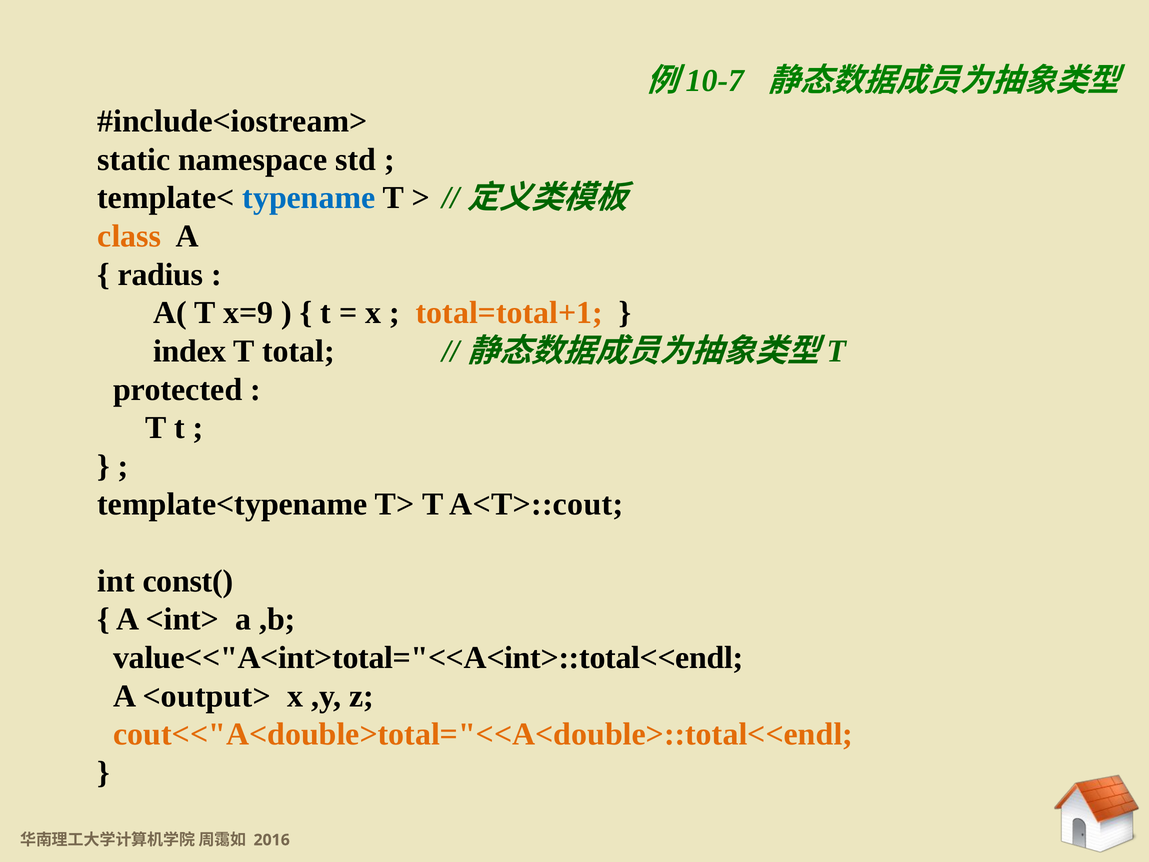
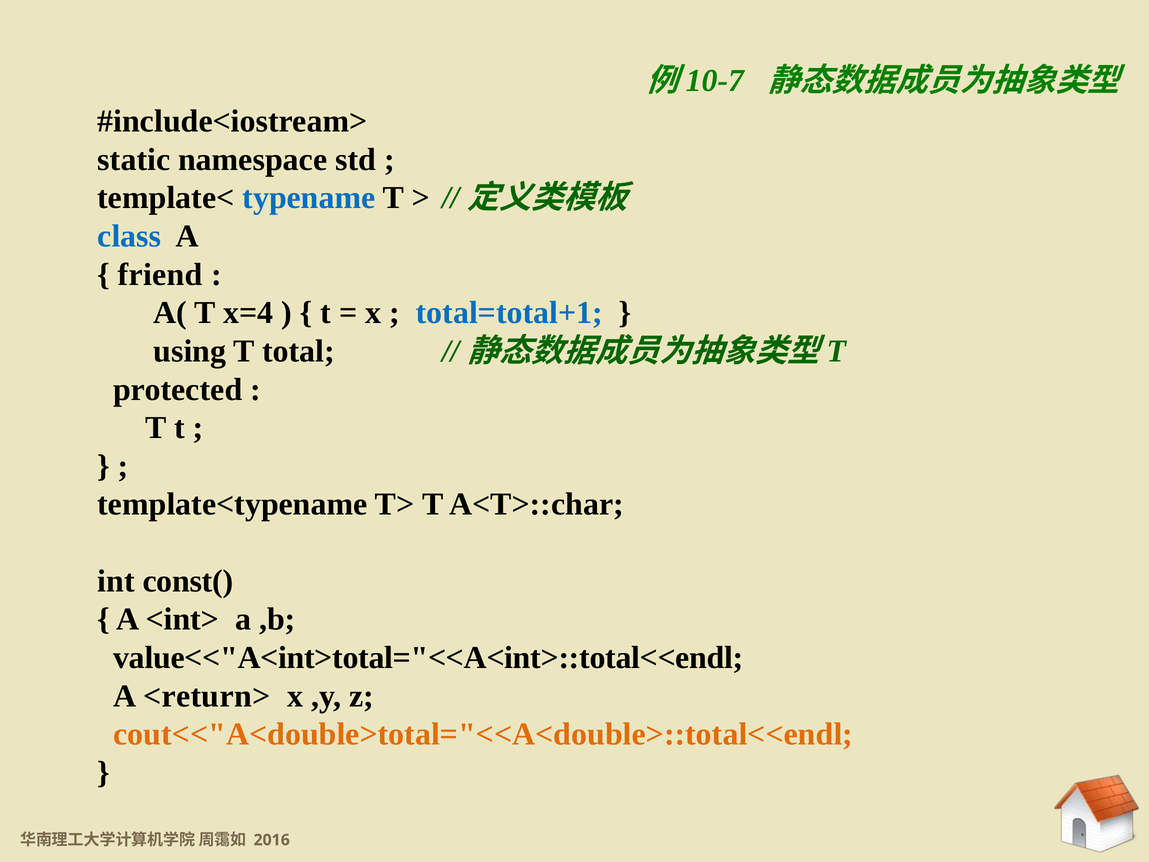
class colour: orange -> blue (129, 236)
radius: radius -> friend (160, 274)
x=9: x=9 -> x=4 (248, 313)
total=total+1 colour: orange -> blue (509, 313)
index: index -> using (190, 351)
A<T>::cout: A<T>::cout -> A<T>::char (536, 504)
<output>: <output> -> <return> (207, 696)
